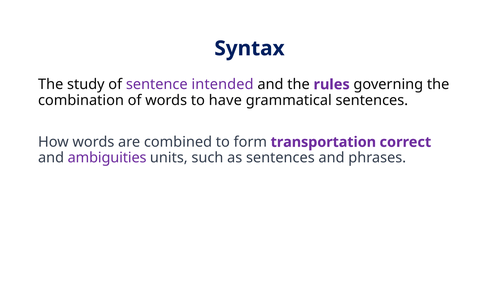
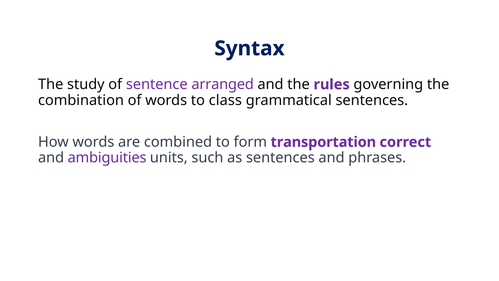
intended: intended -> arranged (223, 84)
have: have -> class (225, 100)
